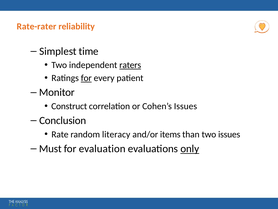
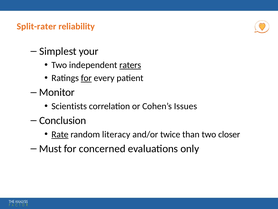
Rate-rater: Rate-rater -> Split-rater (36, 26)
time: time -> your (89, 51)
Construct: Construct -> Scientists (69, 106)
Rate underline: none -> present (60, 134)
items: items -> twice (170, 134)
two issues: issues -> closer (229, 134)
evaluation: evaluation -> concerned (102, 148)
only underline: present -> none (190, 148)
